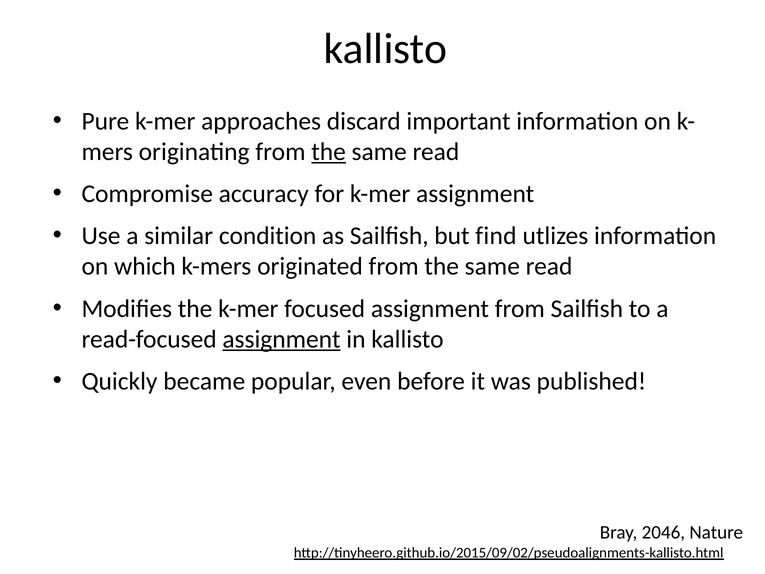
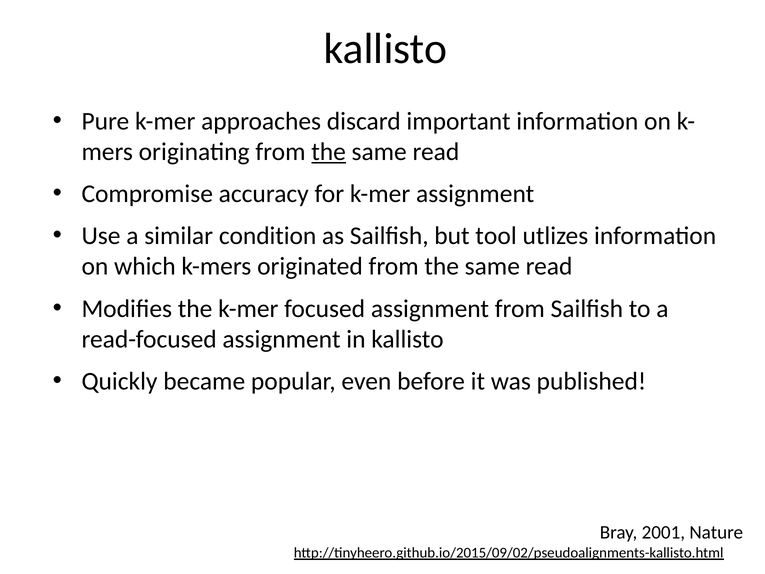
find: find -> tool (496, 236)
assignment underline: present -> none (281, 339)
2046: 2046 -> 2001 (663, 532)
